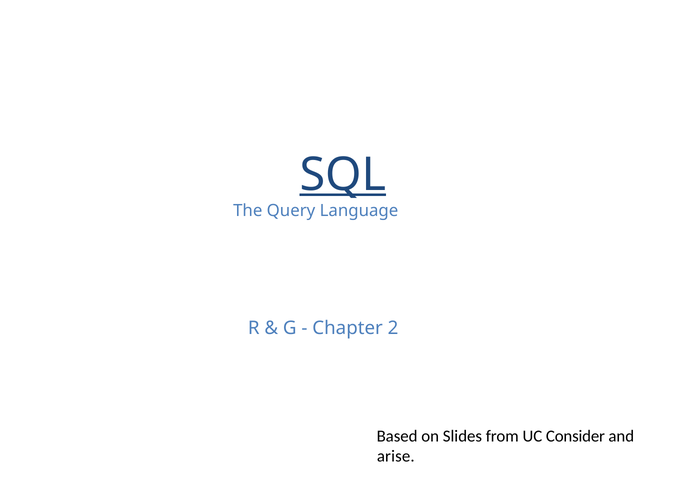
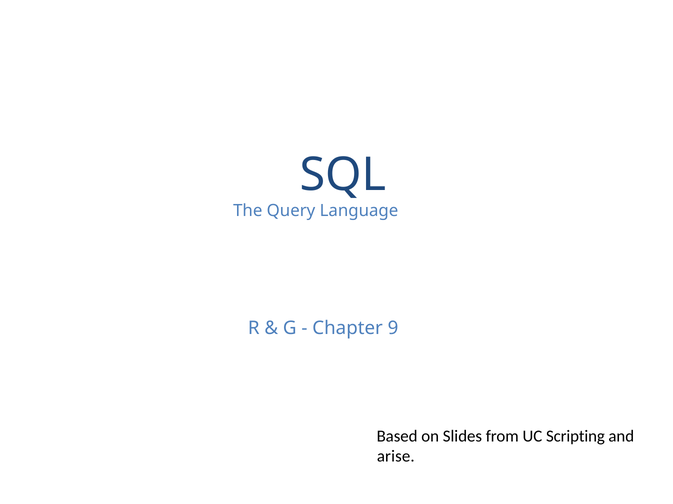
SQL underline: present -> none (343, 175)
2: 2 -> 9 (393, 329)
Consider: Consider -> Scripting (575, 437)
